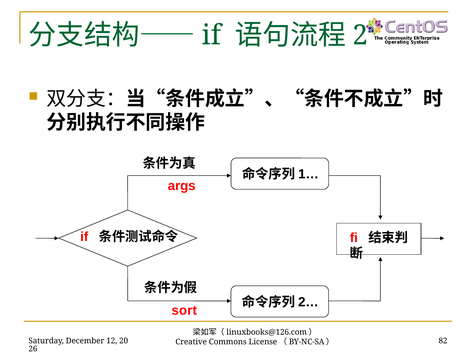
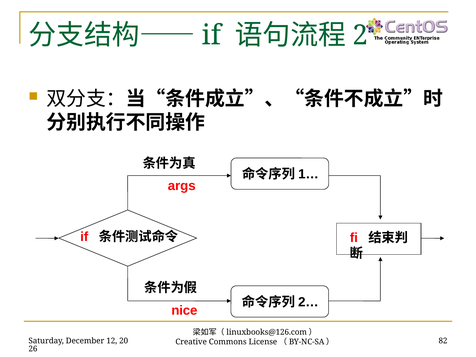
sort: sort -> nice (184, 310)
